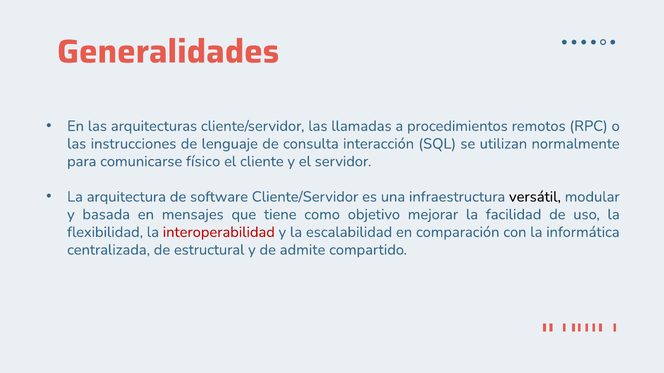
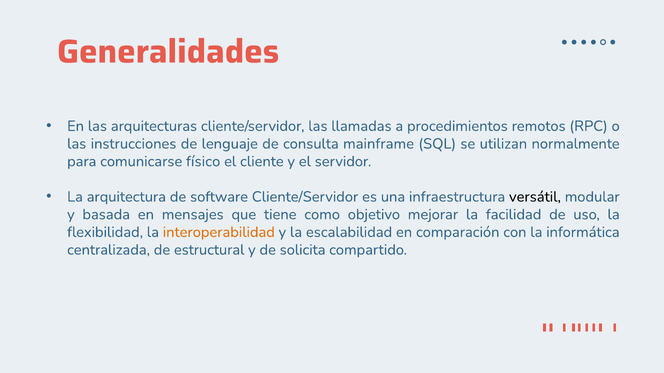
interacción: interacción -> mainframe (379, 144)
interoperabilidad colour: red -> orange (219, 232)
admite: admite -> solicita (303, 250)
